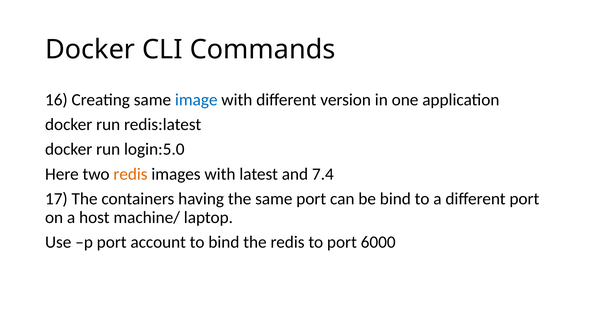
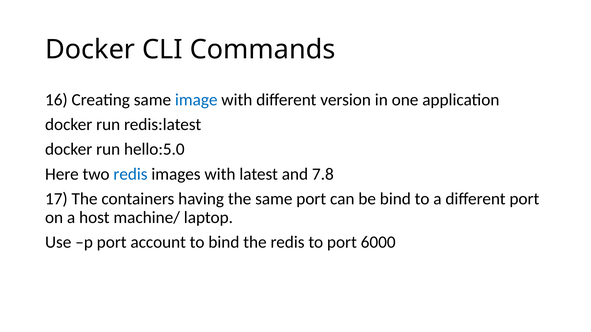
login:5.0: login:5.0 -> hello:5.0 (154, 149)
redis colour: orange -> blue (130, 174)
7.4: 7.4 -> 7.8 (323, 174)
